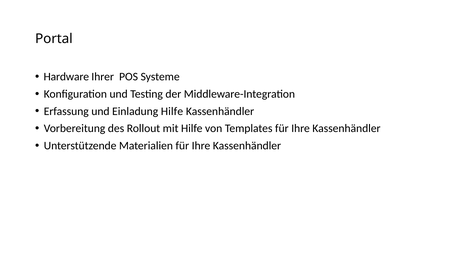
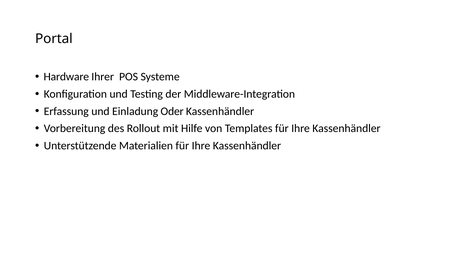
Einladung Hilfe: Hilfe -> Oder (172, 111)
